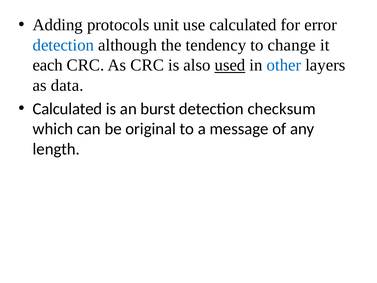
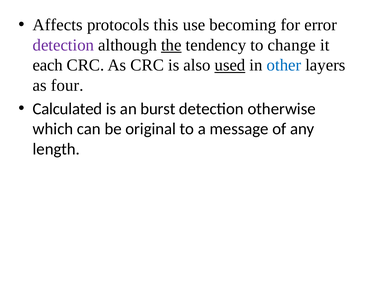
Adding: Adding -> Affects (58, 25)
unit: unit -> this (166, 25)
use calculated: calculated -> becoming (243, 25)
detection colour: blue -> purple (63, 45)
the underline: none -> present (171, 45)
data: data -> four (67, 85)
checksum: checksum -> otherwise (282, 109)
